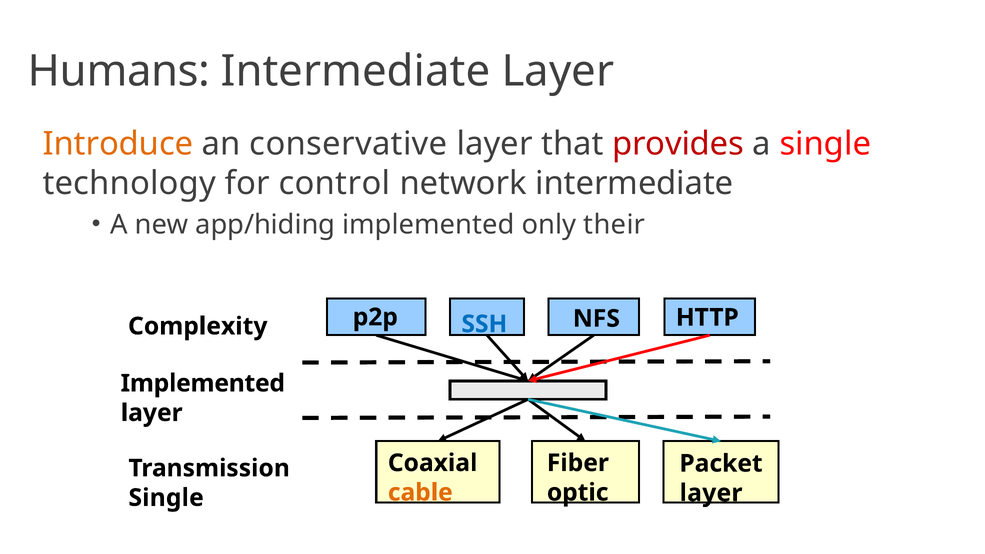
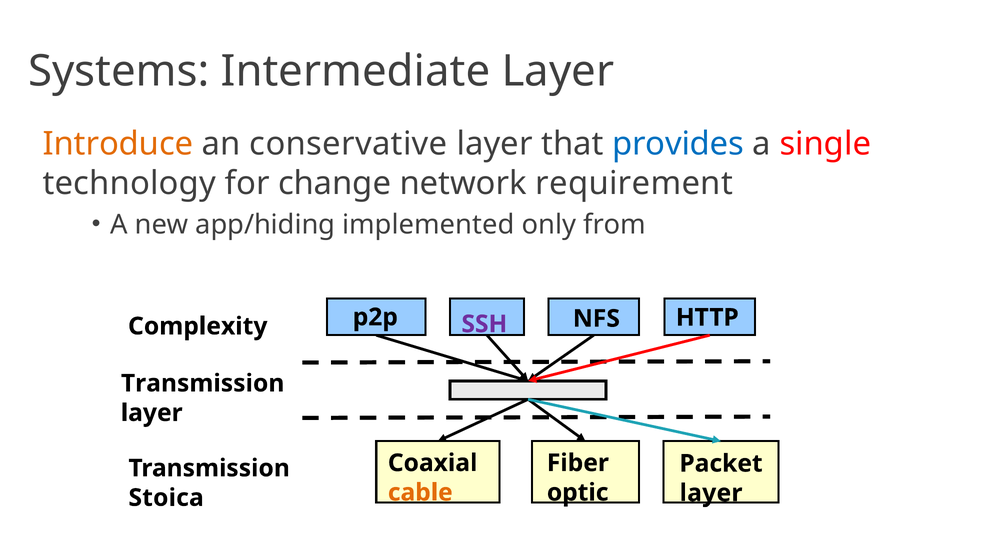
Humans: Humans -> Systems (119, 71)
provides colour: red -> blue (678, 144)
control: control -> change (335, 183)
network intermediate: intermediate -> requirement (634, 183)
their: their -> from (615, 225)
SSH colour: blue -> purple (484, 324)
Implemented: Implemented -> Transmission (203, 383)
Single: Single -> Stoica (166, 498)
